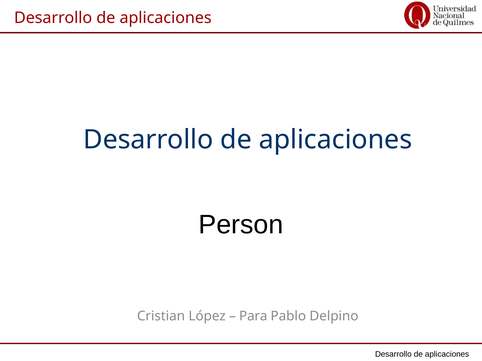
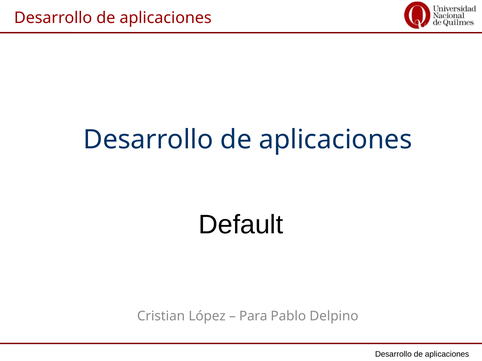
Person: Person -> Default (241, 225)
